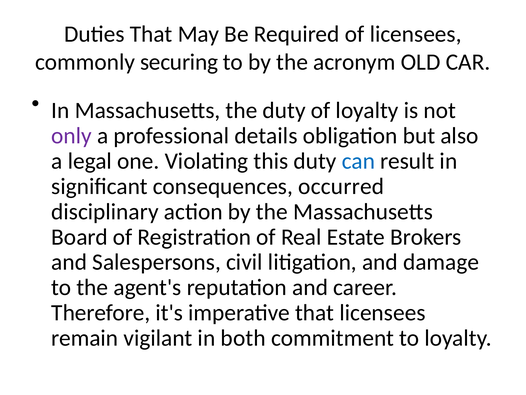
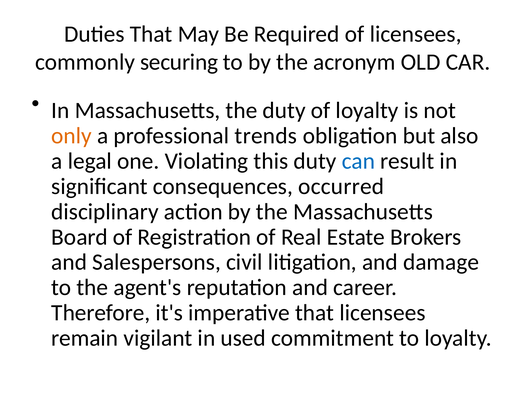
only colour: purple -> orange (72, 136)
details: details -> trends (266, 136)
both: both -> used (243, 338)
